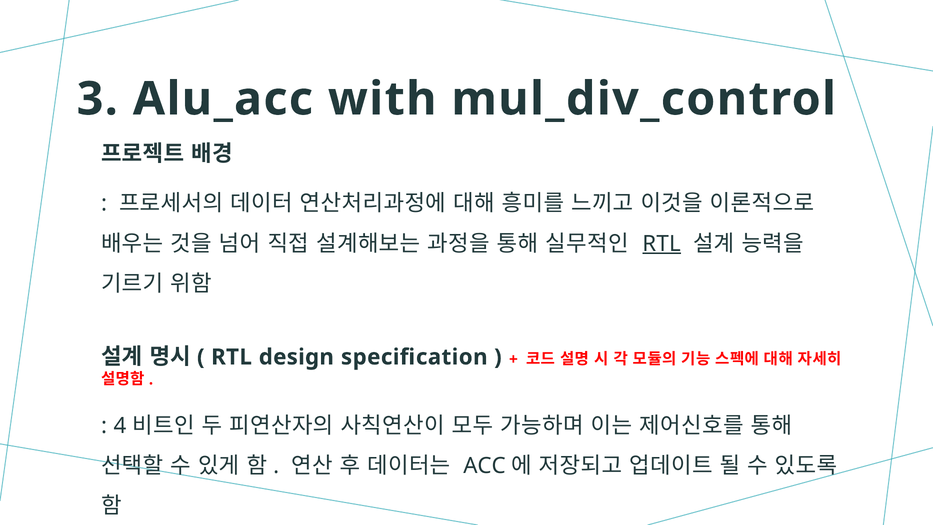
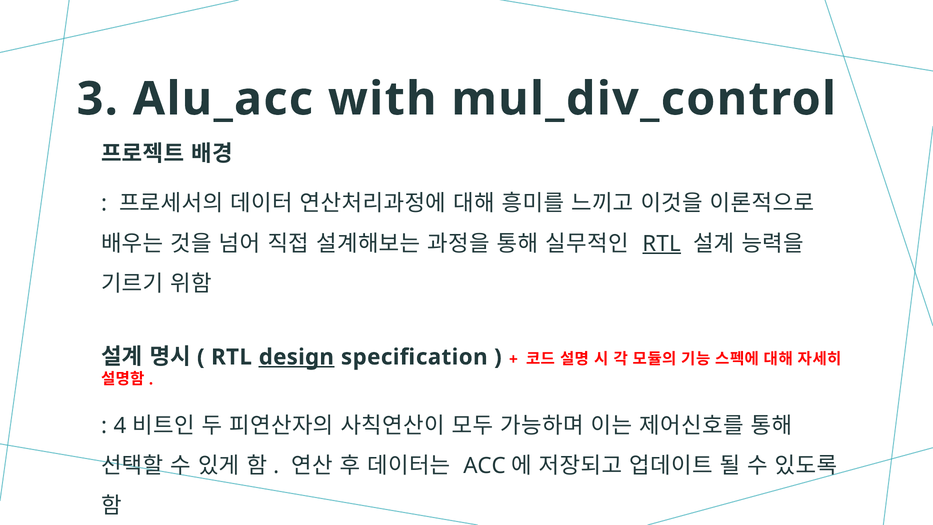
design underline: none -> present (296, 357)
